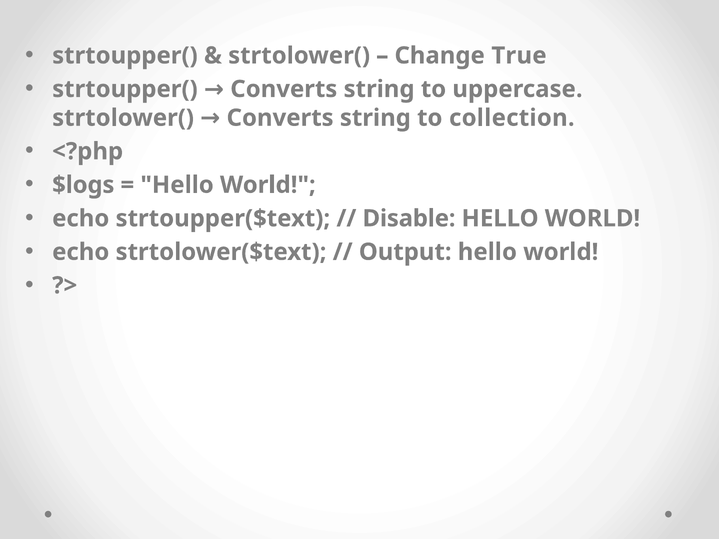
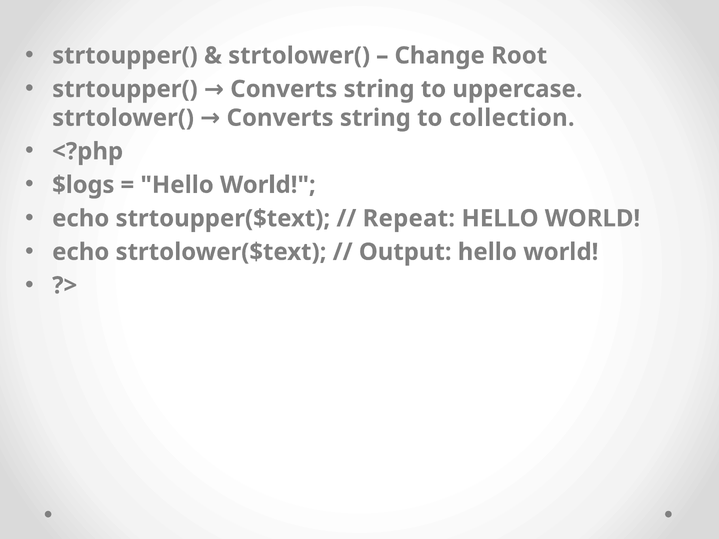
True: True -> Root (519, 56)
Disable: Disable -> Repeat (409, 219)
